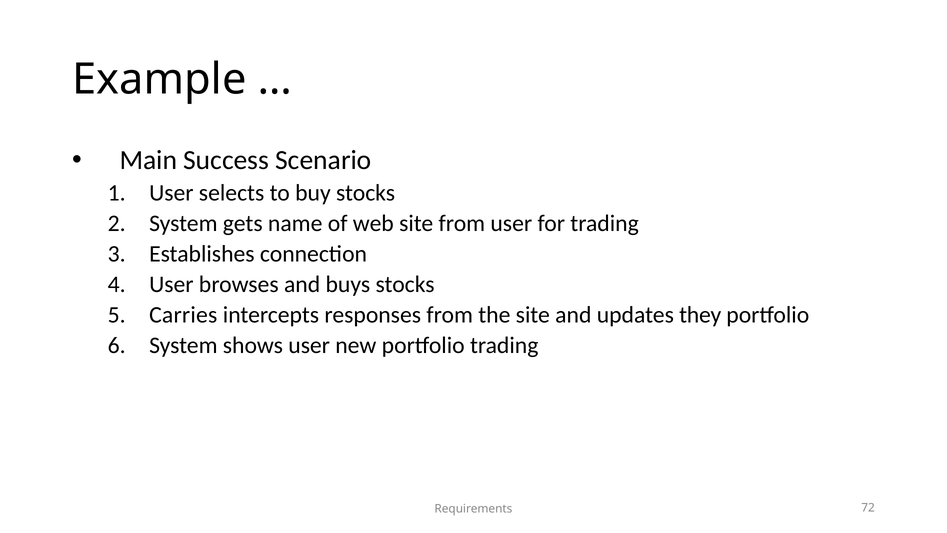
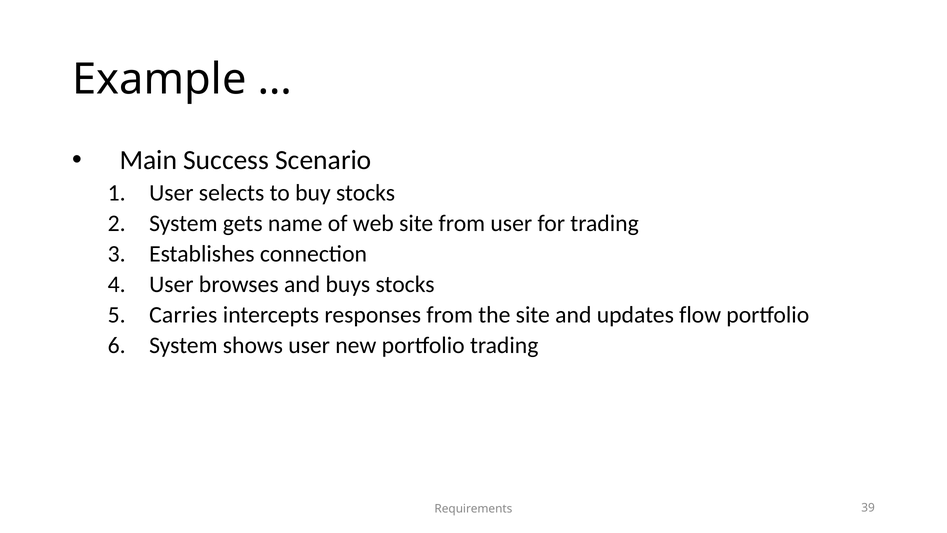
they: they -> flow (700, 315)
72: 72 -> 39 (868, 508)
